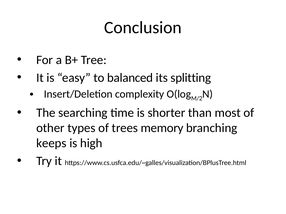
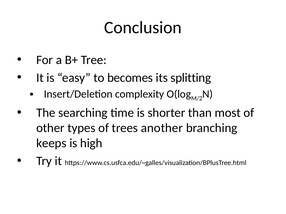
balanced: balanced -> becomes (130, 78)
memory: memory -> another (162, 128)
